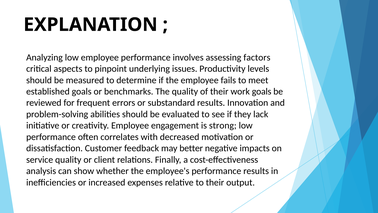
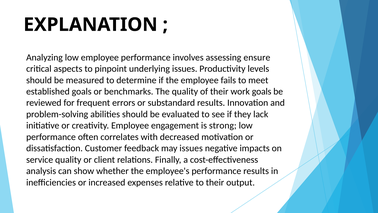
factors: factors -> ensure (257, 57)
may better: better -> issues (191, 148)
